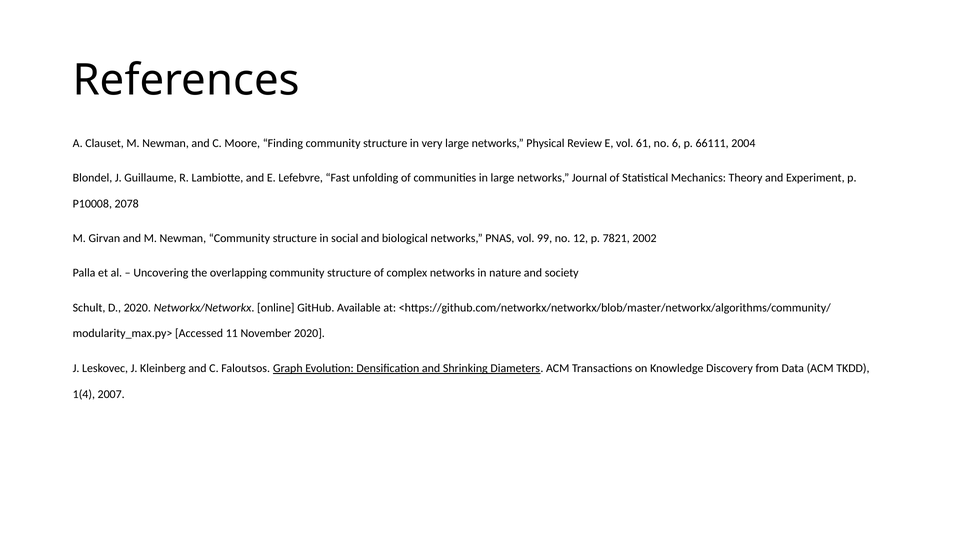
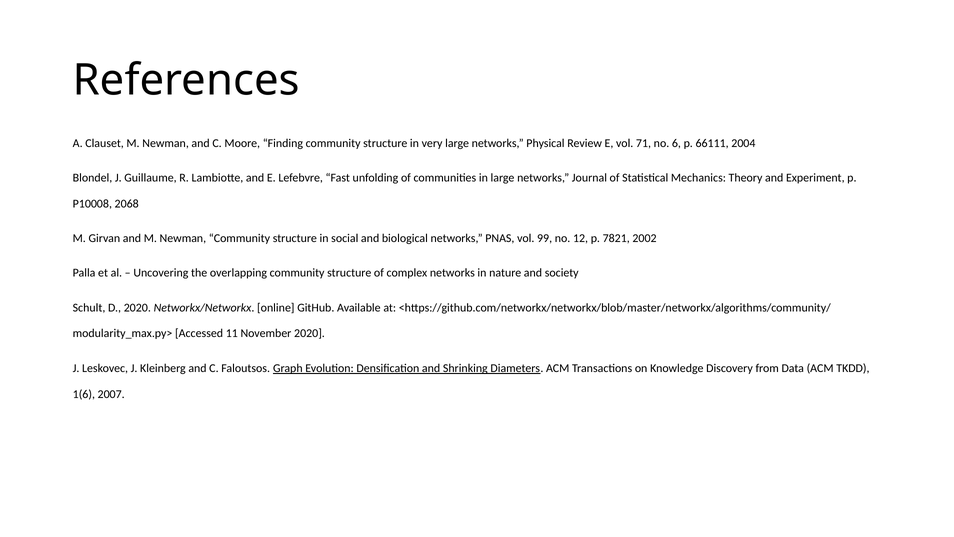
61: 61 -> 71 (644, 143)
2078: 2078 -> 2068 (127, 203)
1(4: 1(4 -> 1(6 (84, 394)
